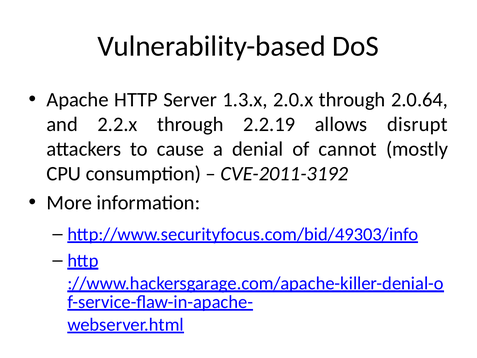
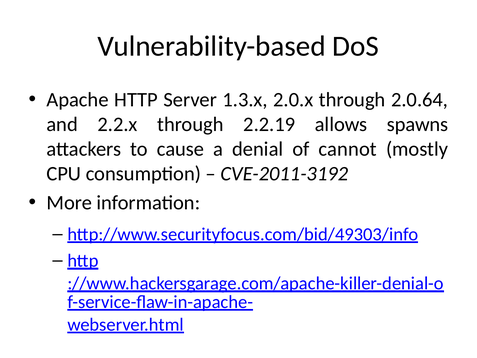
disrupt: disrupt -> spawns (418, 124)
